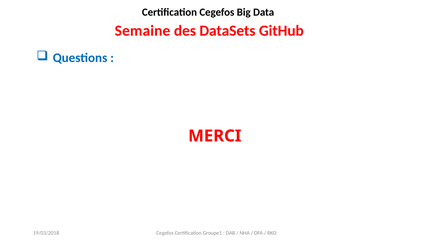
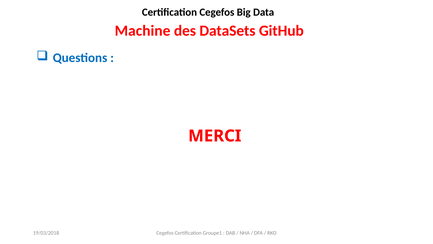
Semaine: Semaine -> Machine (143, 31)
